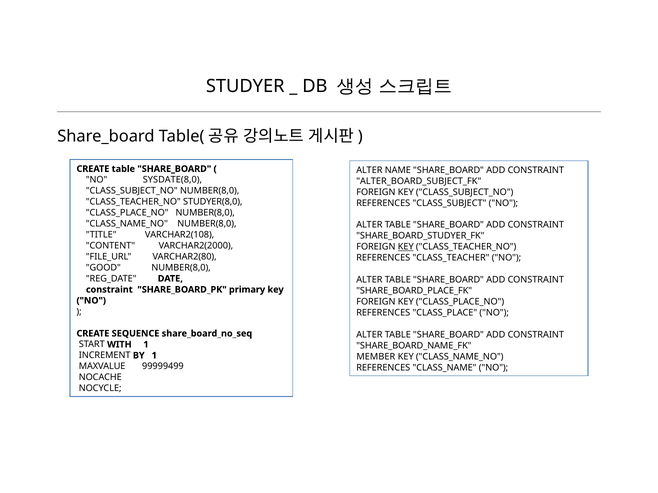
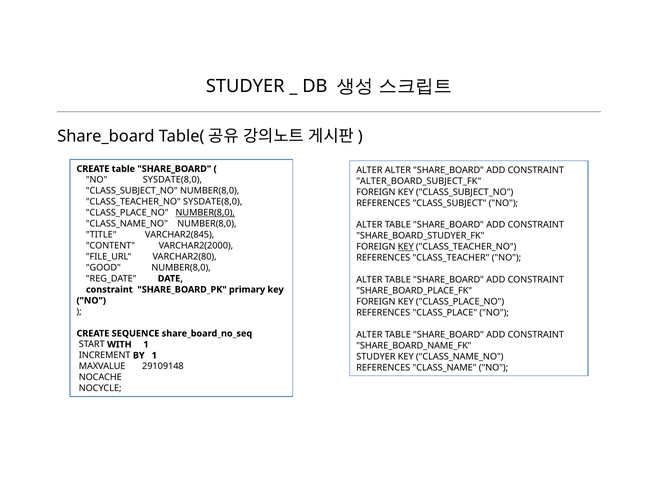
ALTER NAME: NAME -> ALTER (398, 170)
CLASS_TEACHER_NO STUDYER(8,0: STUDYER(8,0 -> SYSDATE(8,0 (213, 202)
NUMBER(8,0 underline: none -> present (205, 213)
VARCHAR2(108: VARCHAR2(108 -> VARCHAR2(845 (180, 235)
MEMBER: MEMBER -> STUDYER (376, 357)
99999499: 99999499 -> 29109148 (163, 367)
